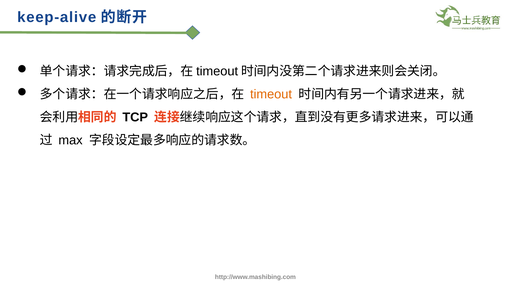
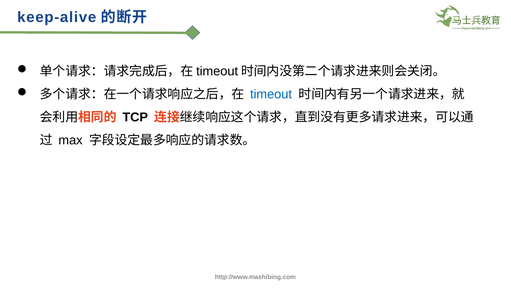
timeout colour: orange -> blue (271, 94)
